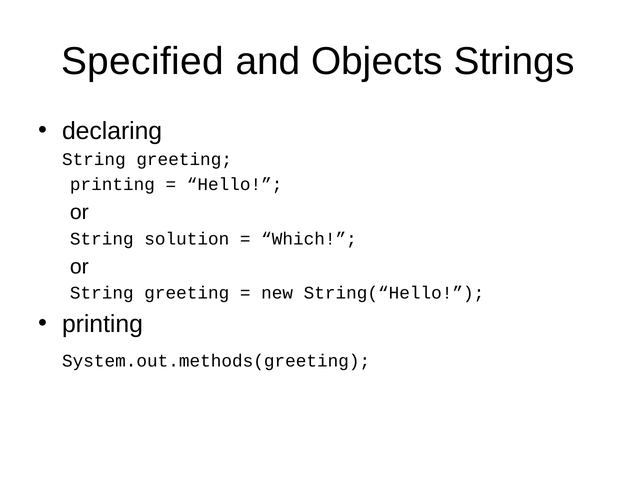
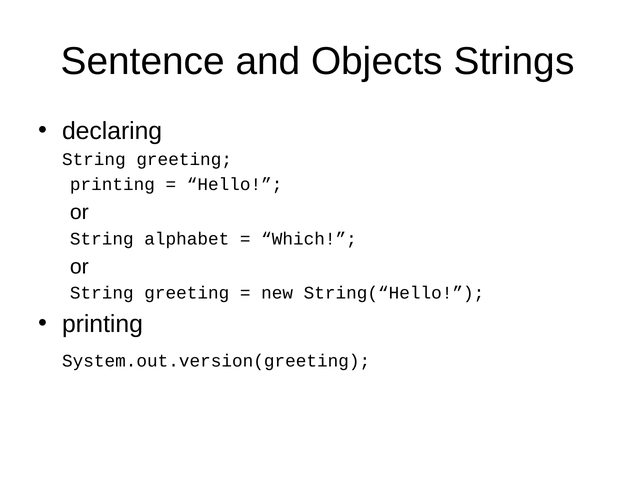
Specified: Specified -> Sentence (143, 62)
solution: solution -> alphabet (187, 239)
System.out.methods(greeting: System.out.methods(greeting -> System.out.version(greeting (216, 361)
